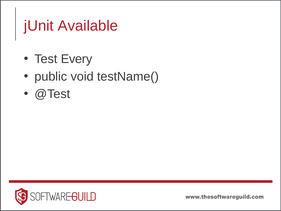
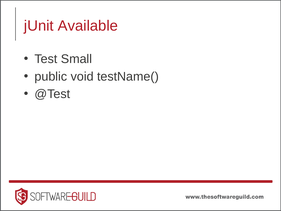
Every: Every -> Small (76, 59)
